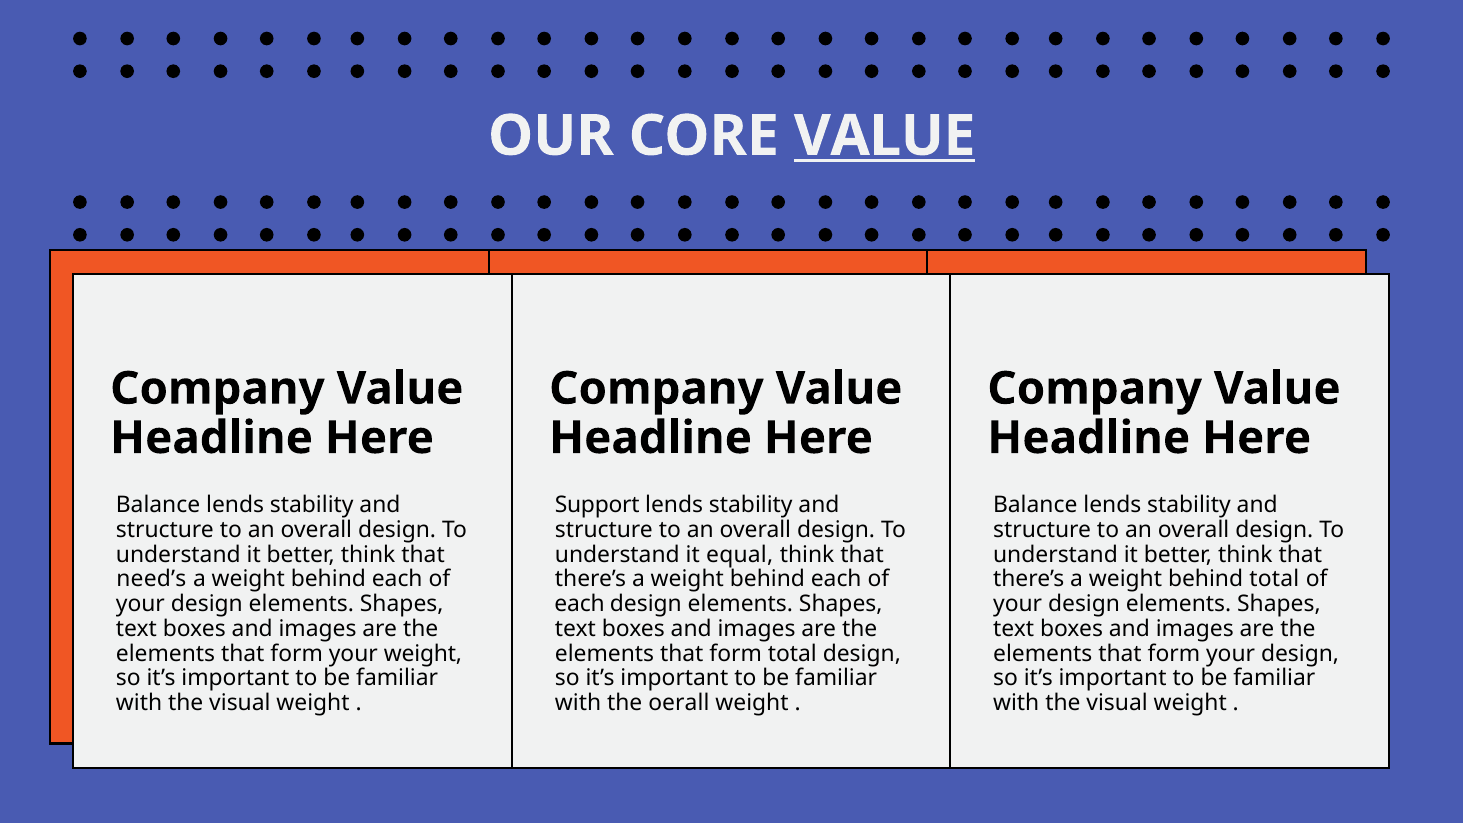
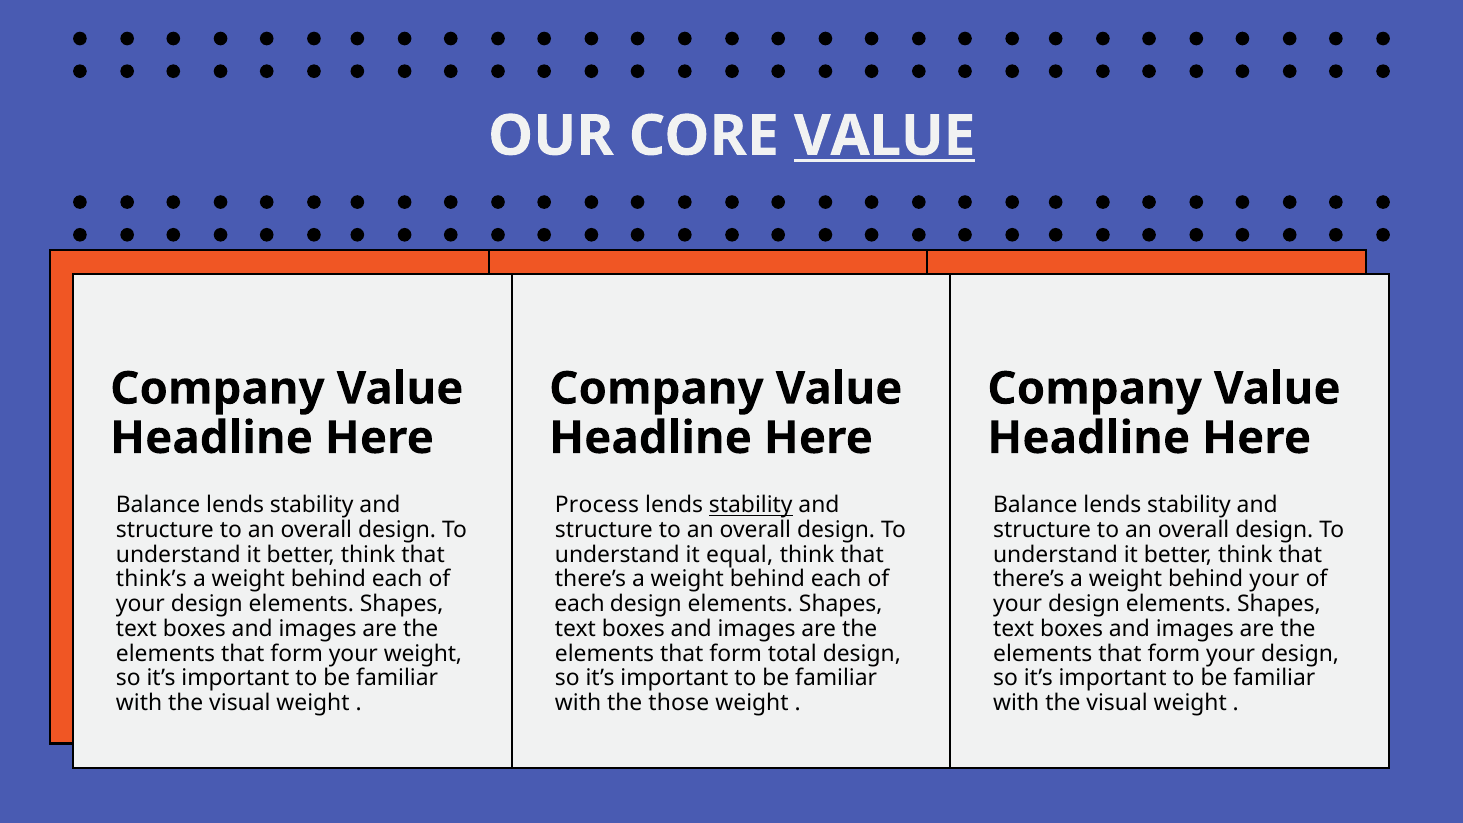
Support: Support -> Process (597, 505)
stability underline: none -> present (751, 505)
need’s: need’s -> think’s (151, 580)
behind total: total -> your (1274, 580)
oerall: oerall -> those (679, 703)
